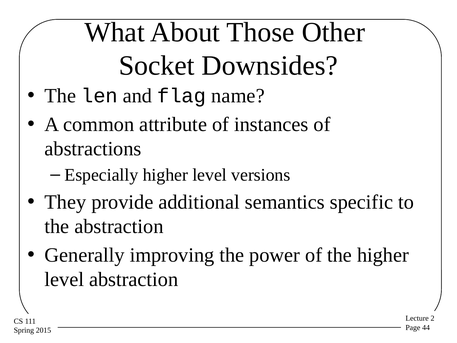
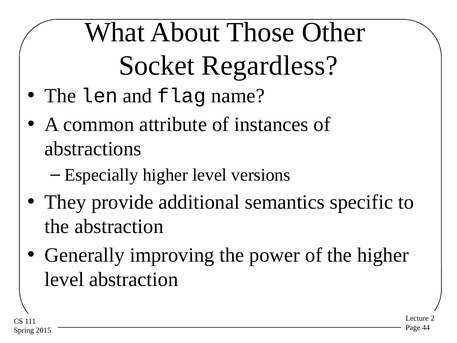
Downsides: Downsides -> Regardless (270, 66)
